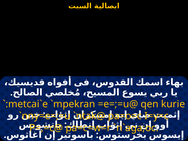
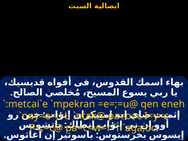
kurie: kurie -> eneh (173, 104)
